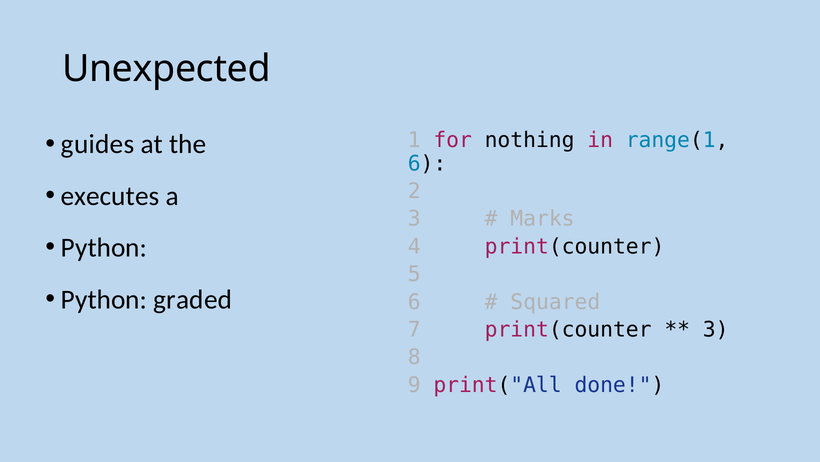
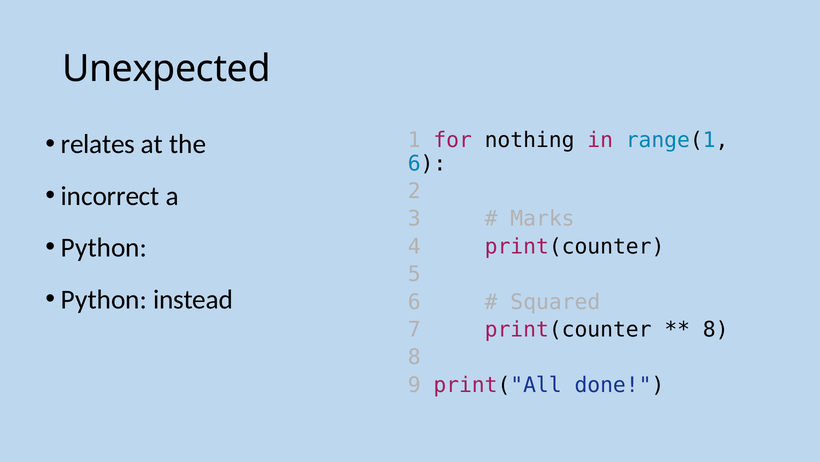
guides: guides -> relates (98, 144)
executes: executes -> incorrect (110, 196)
graded: graded -> instead (193, 299)
3: 3 -> 8 (716, 329)
